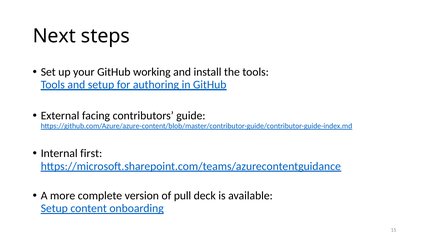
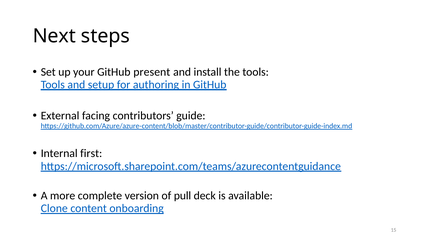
working: working -> present (152, 72)
Setup: Setup -> Clone (54, 209)
